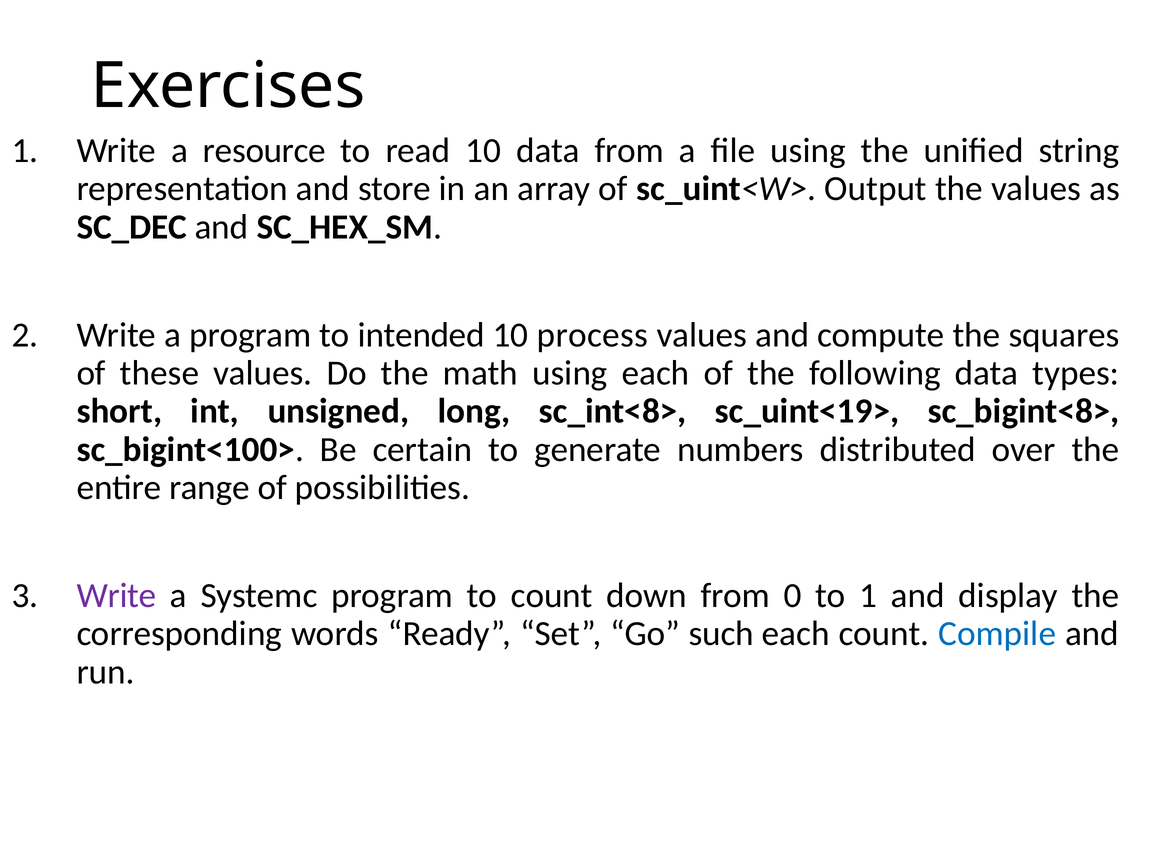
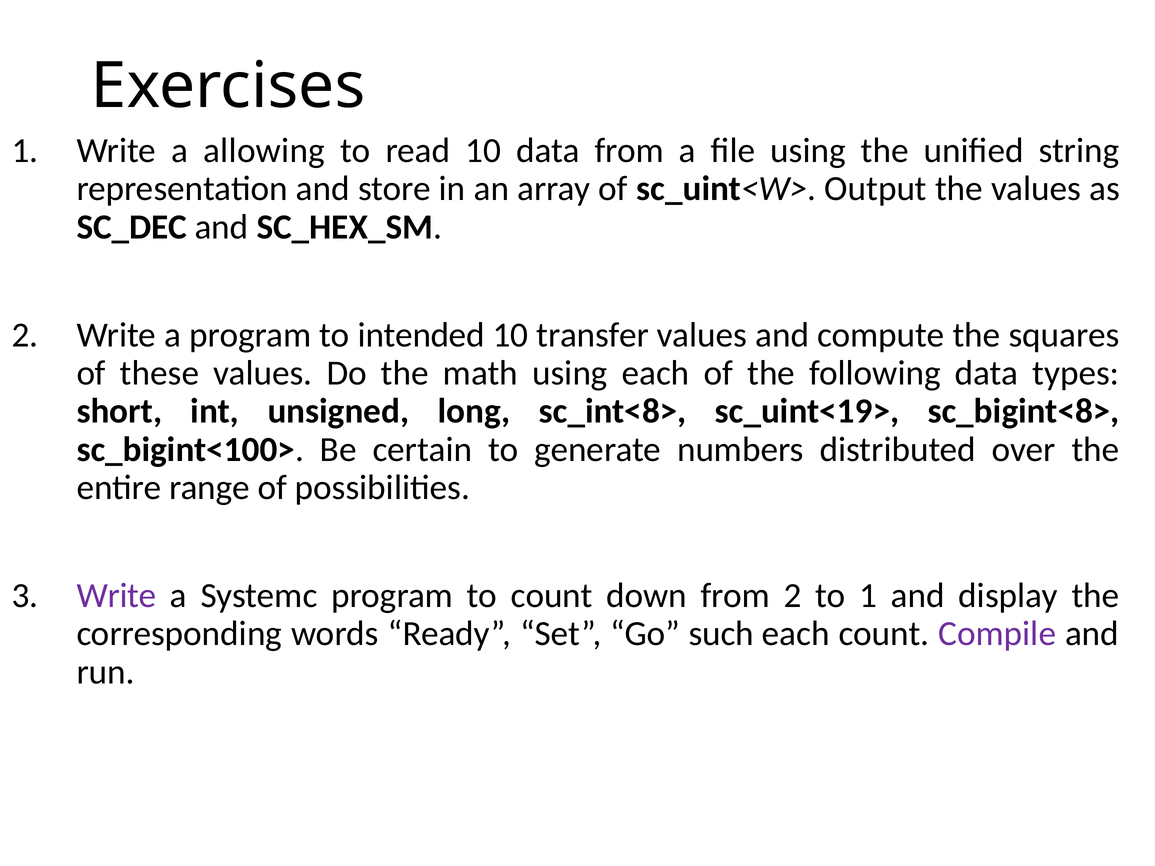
resource: resource -> allowing (264, 151)
process: process -> transfer (593, 335)
from 0: 0 -> 2 (793, 596)
Compile colour: blue -> purple (997, 634)
